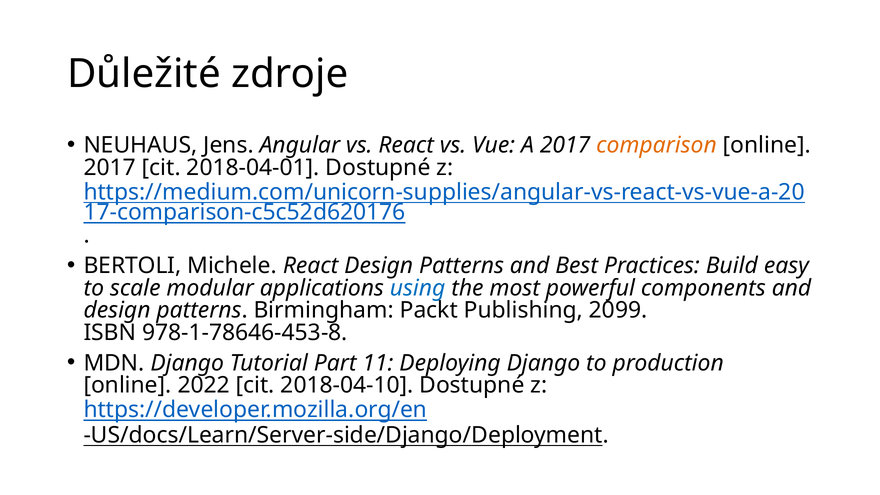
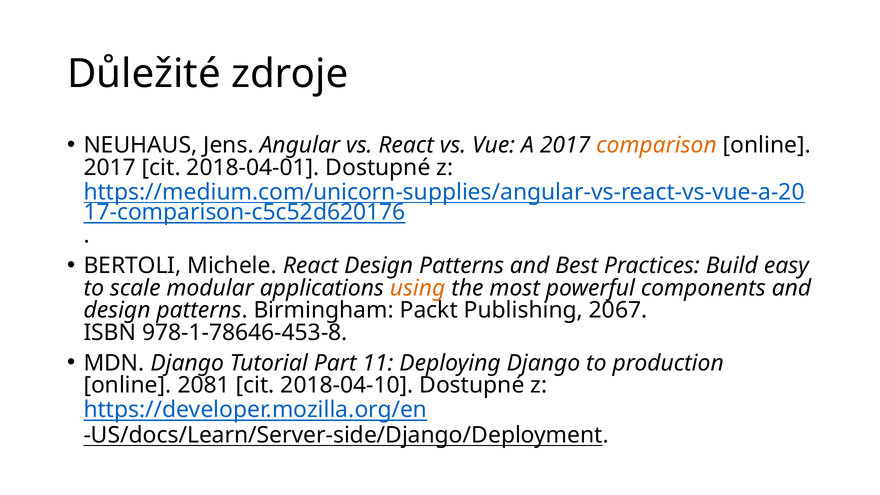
using colour: blue -> orange (418, 288)
2099: 2099 -> 2067 (618, 310)
2022: 2022 -> 2081 (204, 385)
